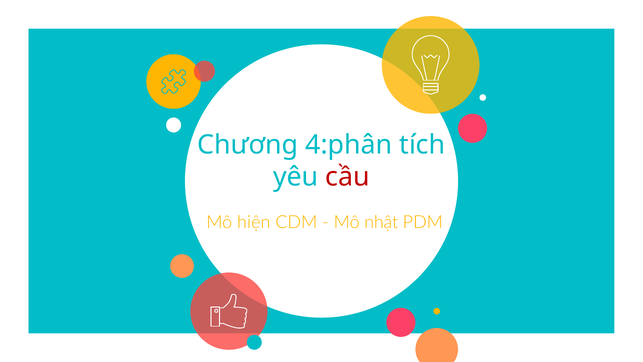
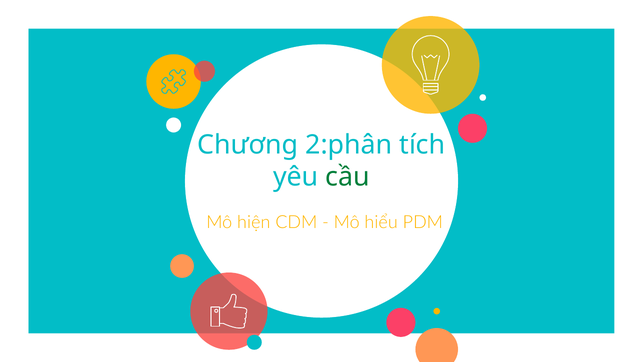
4:phân: 4:phân -> 2:phân (349, 145)
cầu colour: red -> green (348, 177)
nhật: nhật -> hiểu (381, 222)
